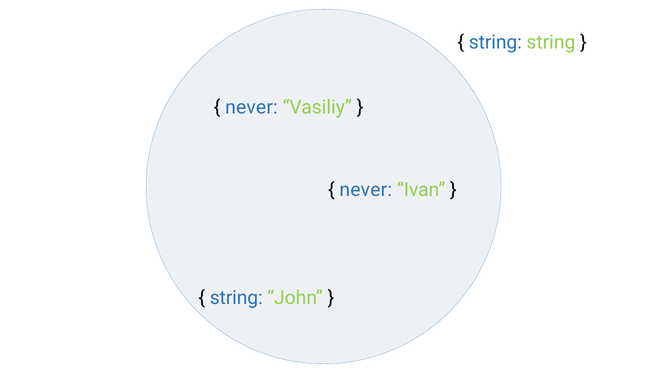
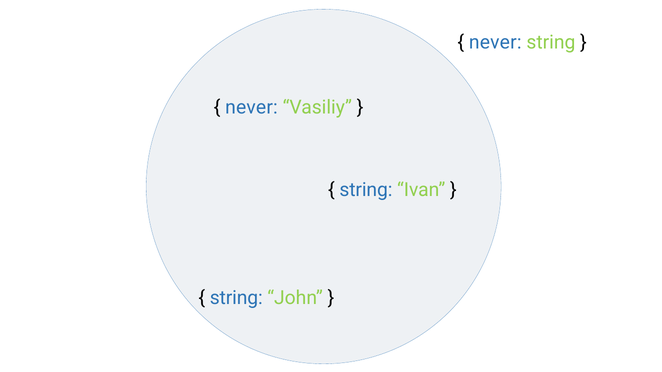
string: string -> never (495, 42)
never: never -> string (366, 190)
